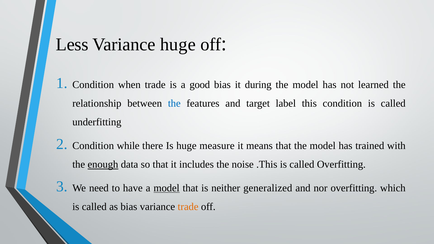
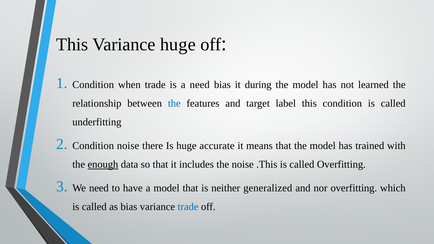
Less: Less -> This (72, 45)
a good: good -> need (200, 85)
Condition while: while -> noise (128, 146)
measure: measure -> accurate (217, 146)
model underline: present -> none (167, 188)
trade colour: orange -> blue (188, 207)
